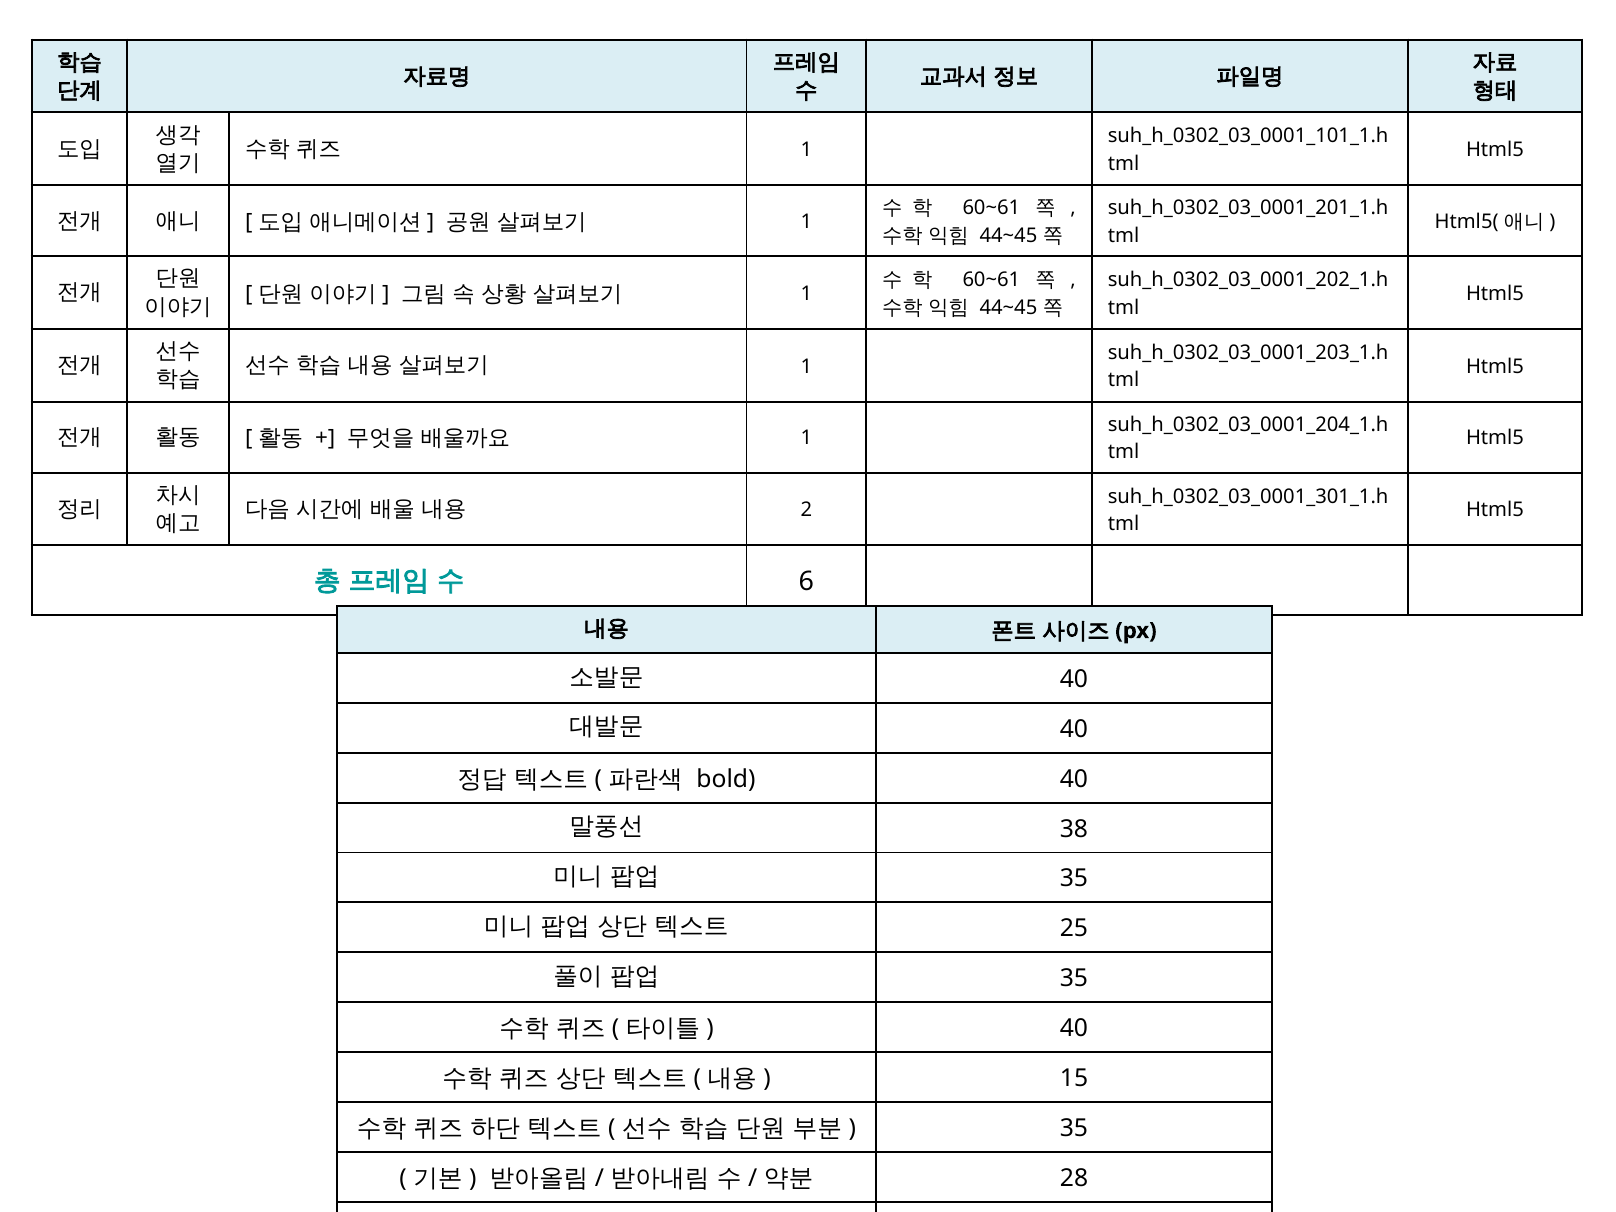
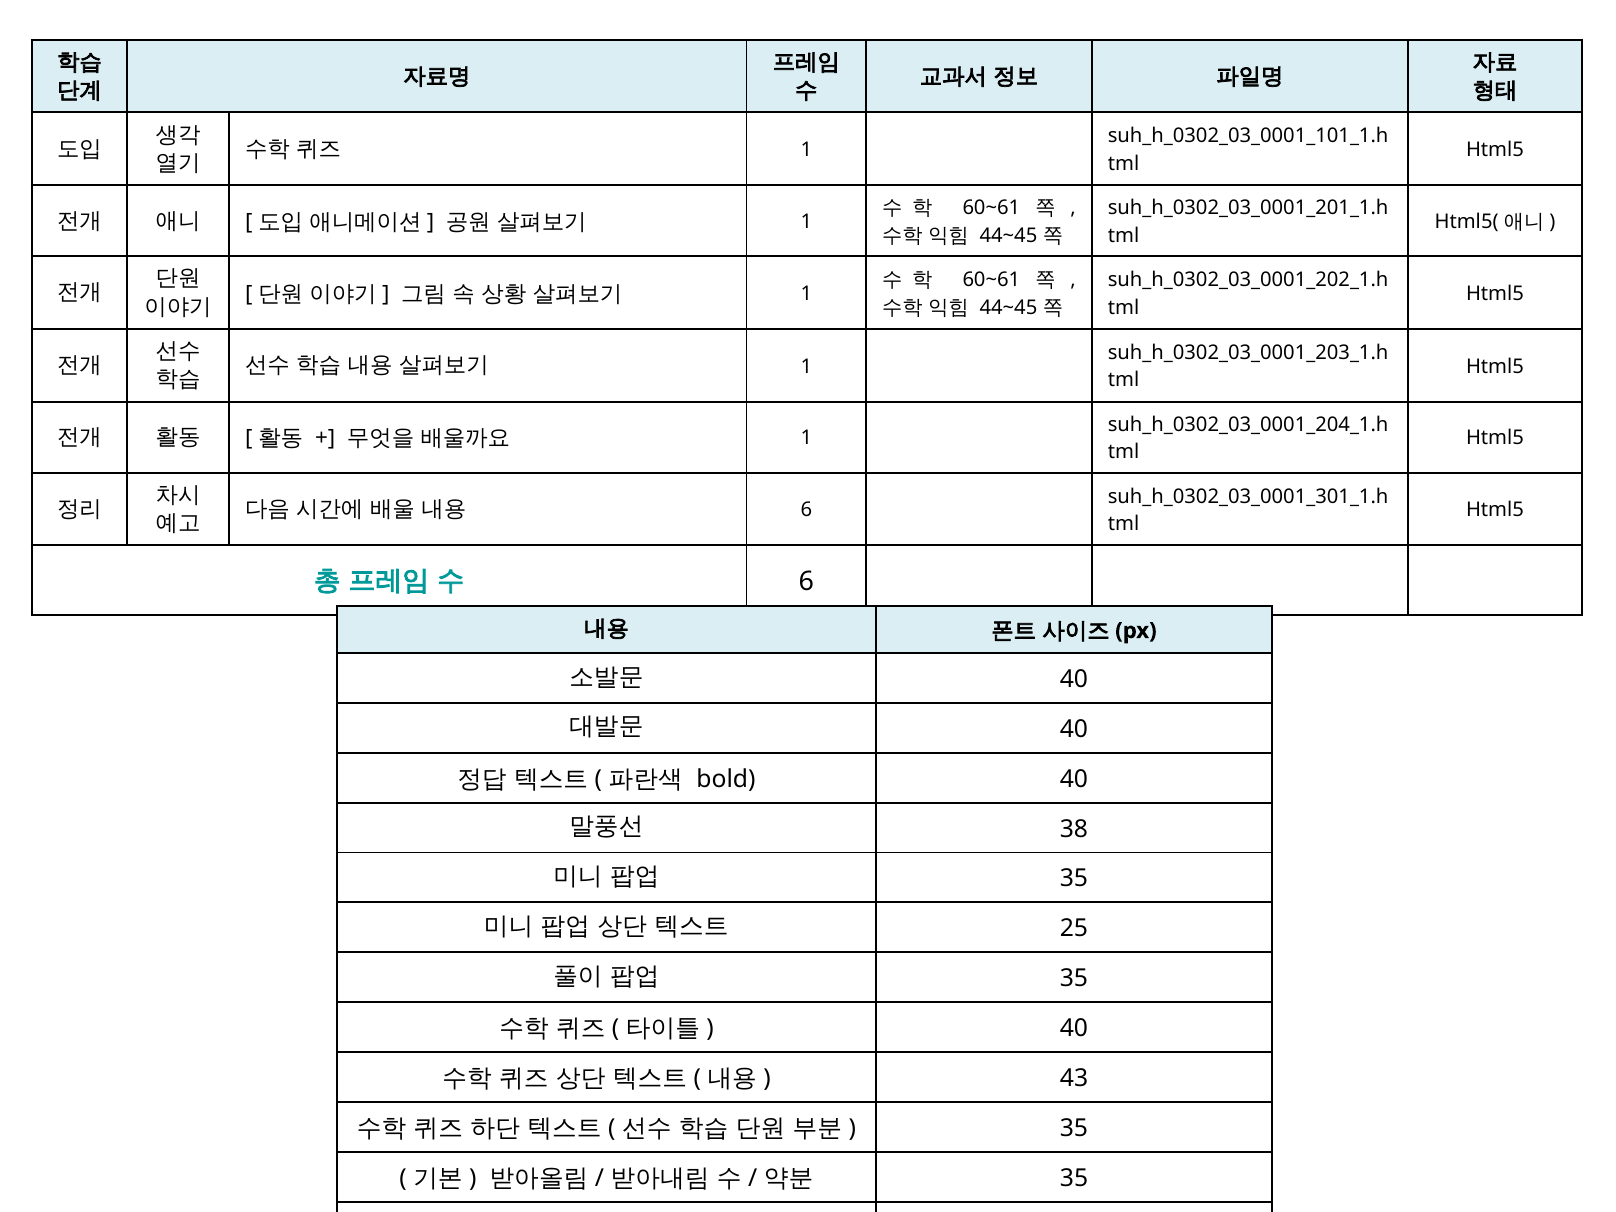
2: 2 -> 6 (806, 510)
15: 15 -> 43 (1074, 1078)
28: 28 -> 35 (1074, 1178)
